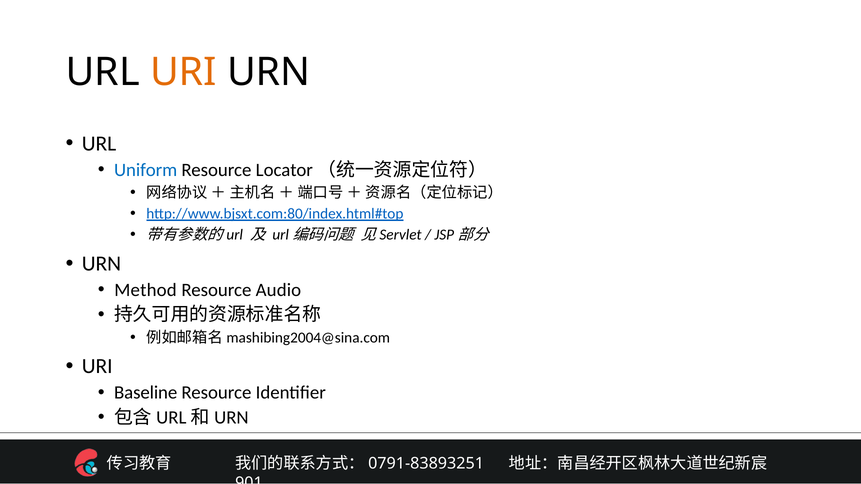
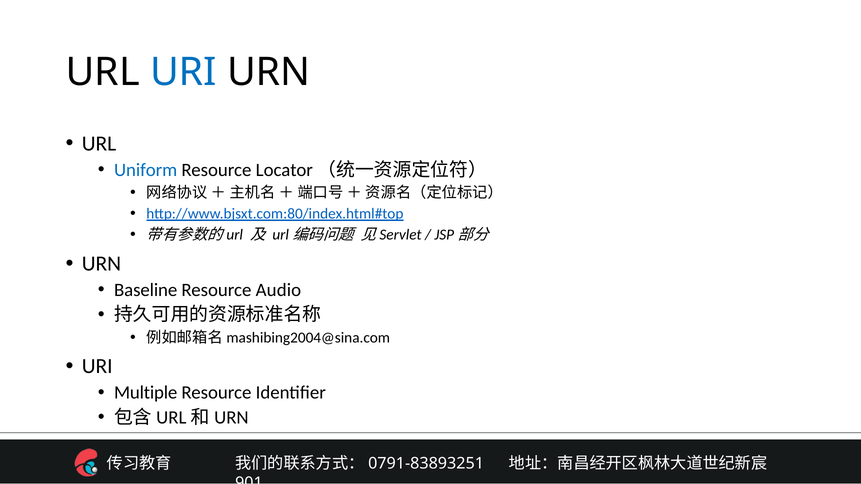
URI colour: orange -> blue (183, 72)
Method: Method -> Baseline (146, 290)
Baseline: Baseline -> Multiple (146, 393)
